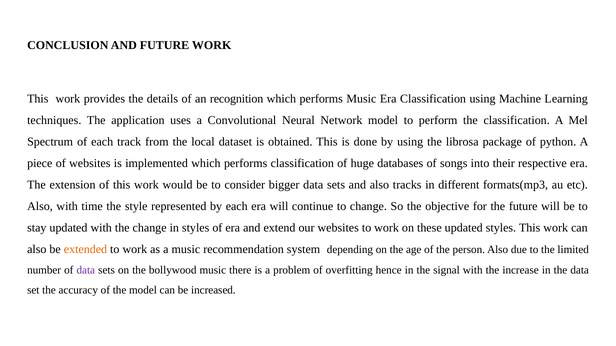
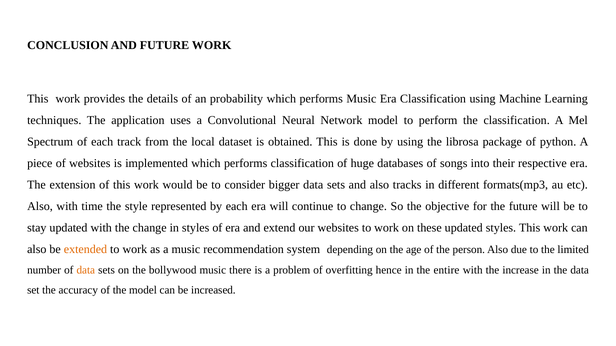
recognition: recognition -> probability (237, 99)
data colour: purple -> orange (86, 270)
signal: signal -> entire (446, 270)
